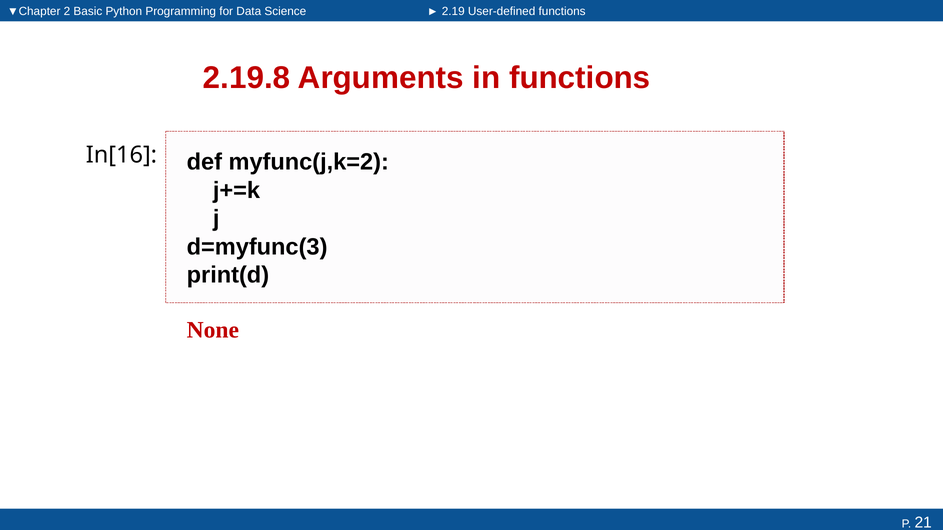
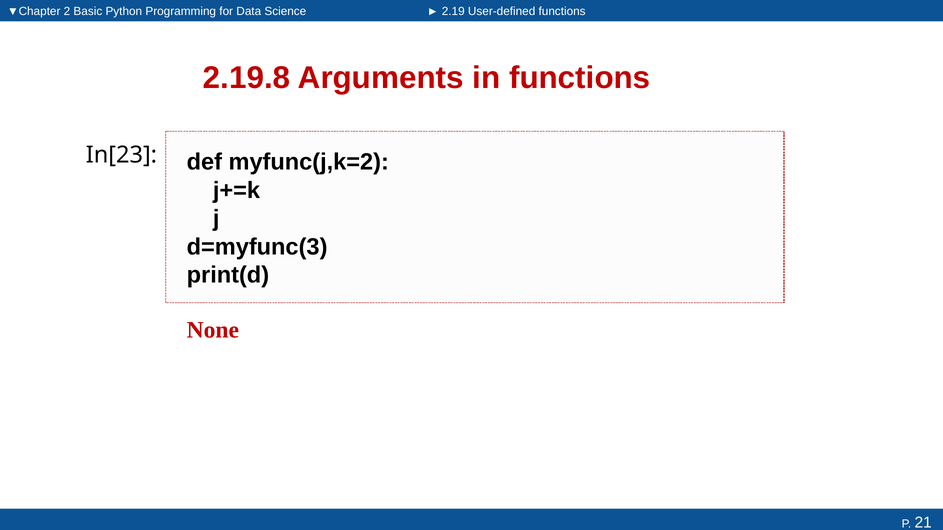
In[16: In[16 -> In[23 (121, 155)
